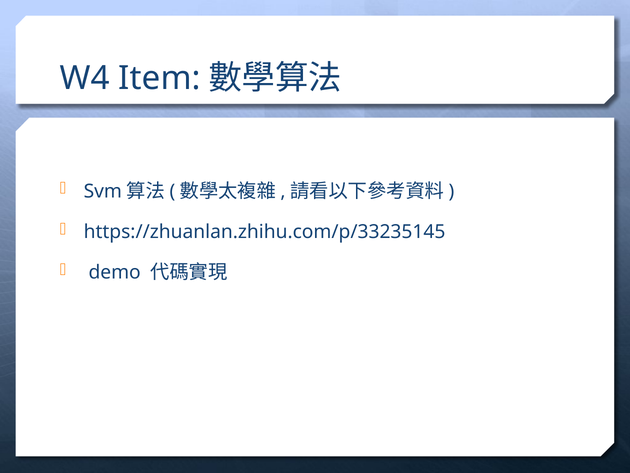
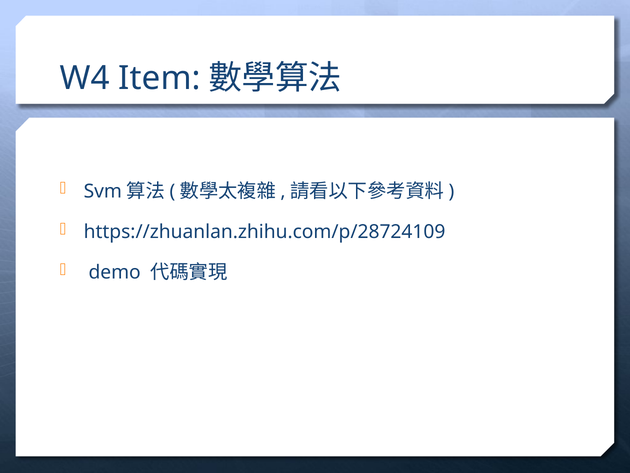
https://zhuanlan.zhihu.com/p/33235145: https://zhuanlan.zhihu.com/p/33235145 -> https://zhuanlan.zhihu.com/p/28724109 (265, 232)
